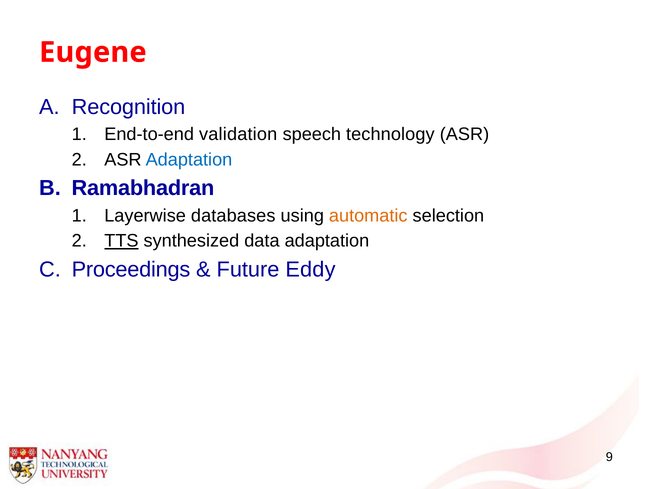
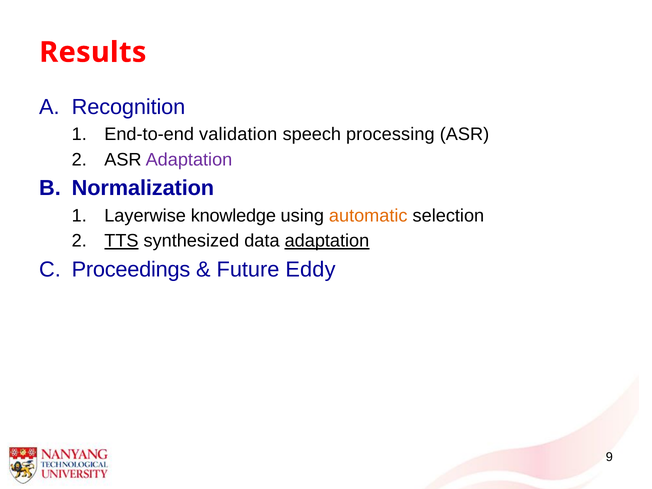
Eugene: Eugene -> Results (93, 52)
technology: technology -> processing (390, 134)
Adaptation colour: blue -> purple (189, 160)
Ramabhadran: Ramabhadran -> Normalization (143, 188)
databases: databases -> knowledge (233, 216)
adaptation underline: none -> present (327, 241)
